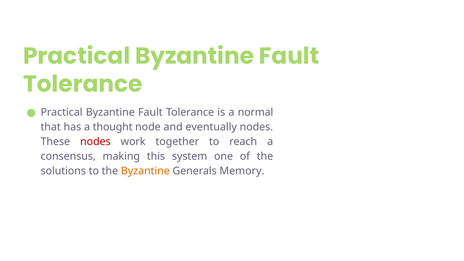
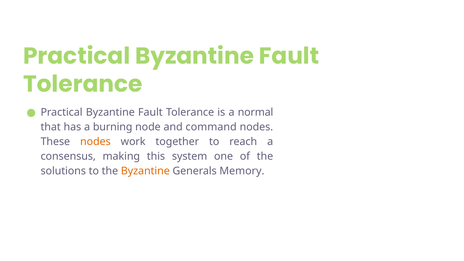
thought: thought -> burning (113, 127)
eventually: eventually -> command (211, 127)
nodes colour: red -> orange (95, 142)
